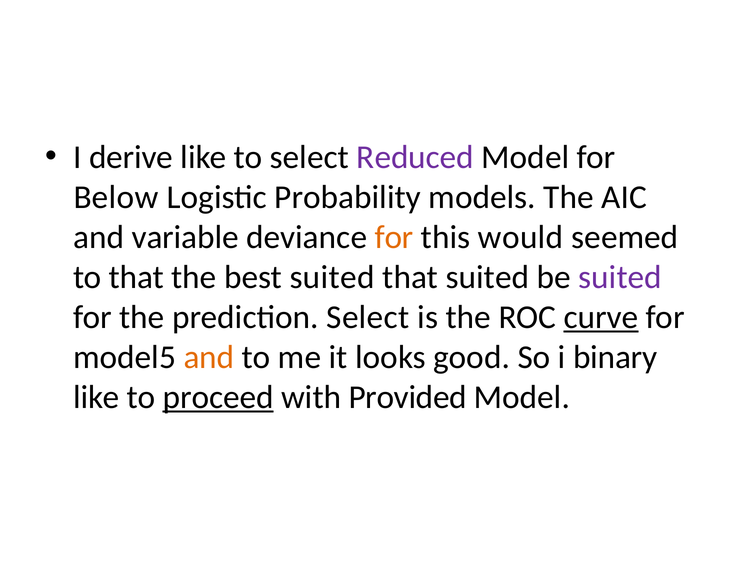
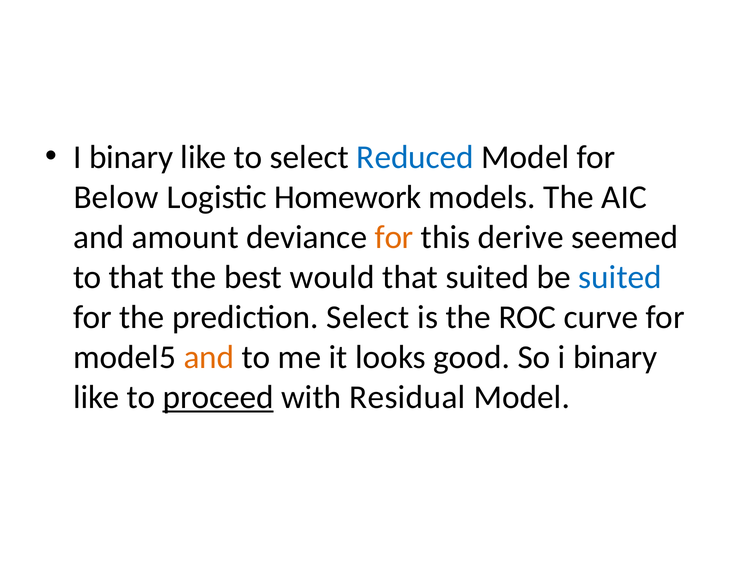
derive: derive -> binary (131, 157)
Reduced colour: purple -> blue (415, 157)
Probability: Probability -> Homework (348, 197)
variable: variable -> amount (185, 237)
would: would -> derive (521, 237)
best suited: suited -> would (332, 277)
suited colour: purple -> blue (620, 277)
curve underline: present -> none (601, 317)
Provided: Provided -> Residual (407, 397)
